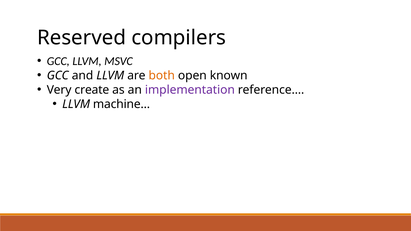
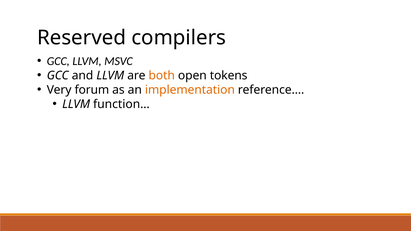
known: known -> tokens (229, 76)
create: create -> forum (92, 90)
implementation colour: purple -> orange (190, 90)
machine…: machine… -> function… (121, 104)
